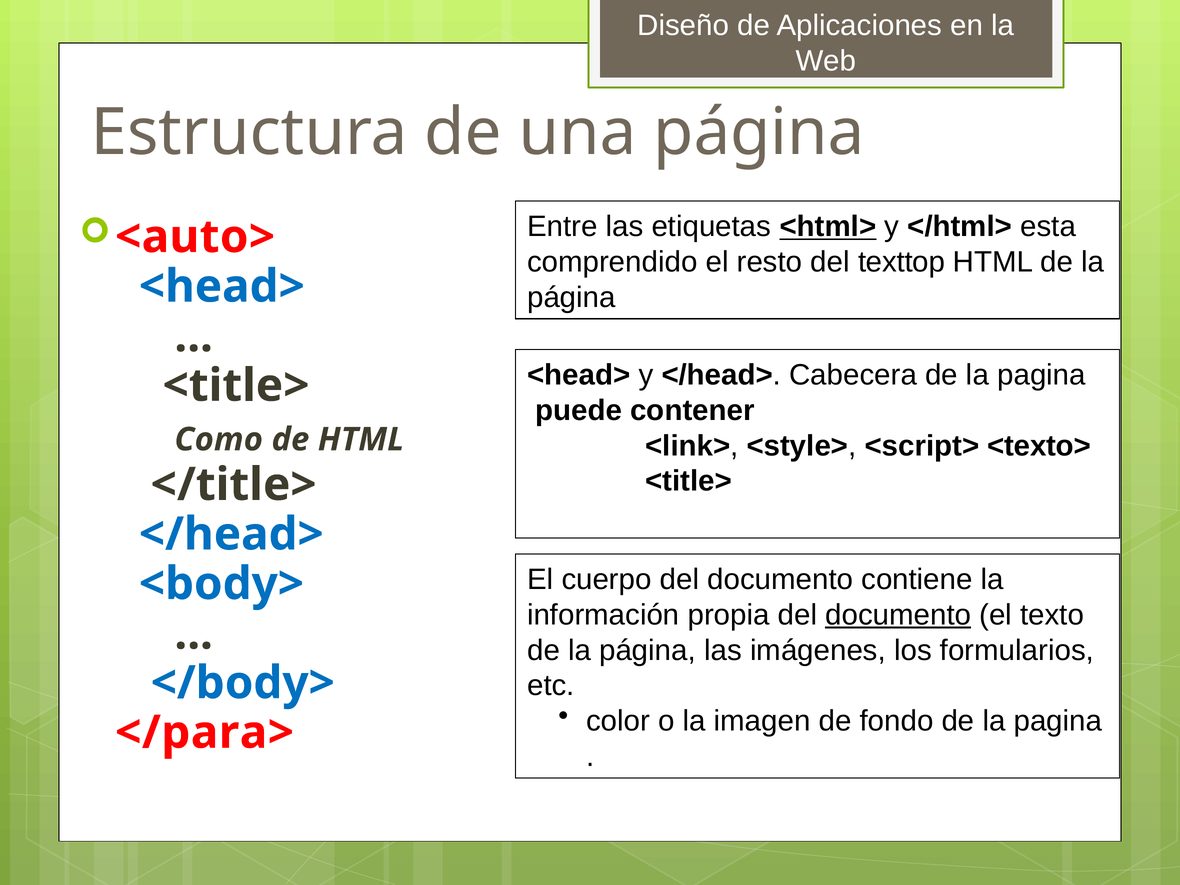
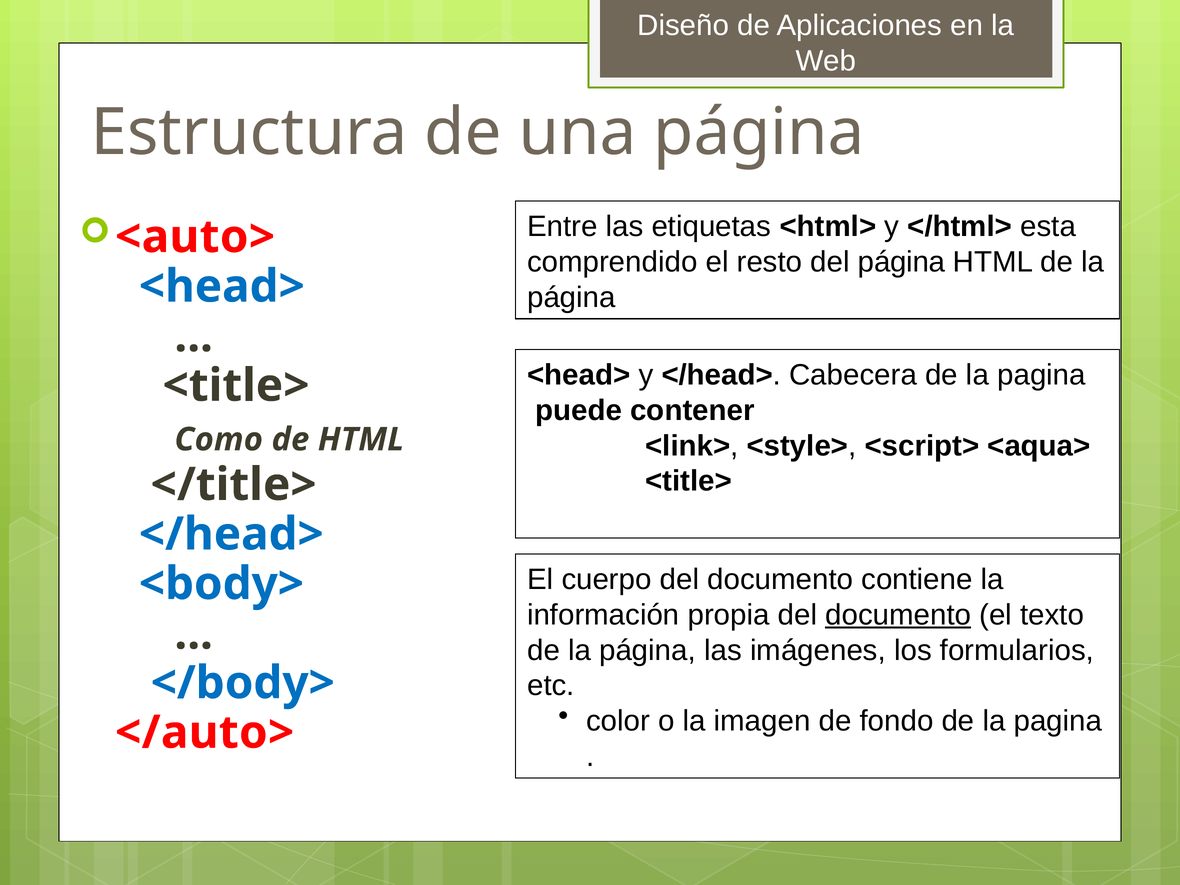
<html> underline: present -> none (828, 226)
del texttop: texttop -> página (902, 262)
<texto>: <texto> -> <aqua> (1039, 446)
</para>: </para> -> </auto> (205, 733)
